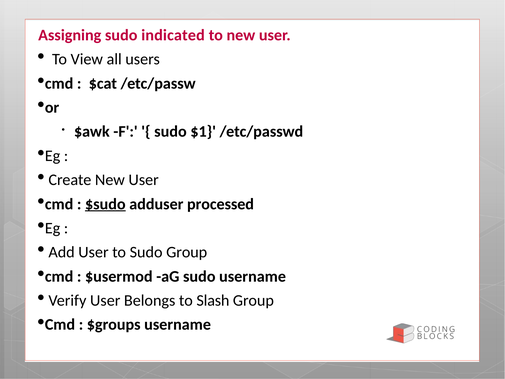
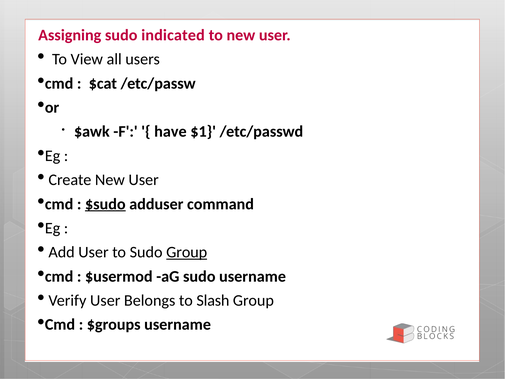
sudo: sudo -> have (170, 132)
processed: processed -> command (220, 204)
Group underline: none -> present (187, 252)
